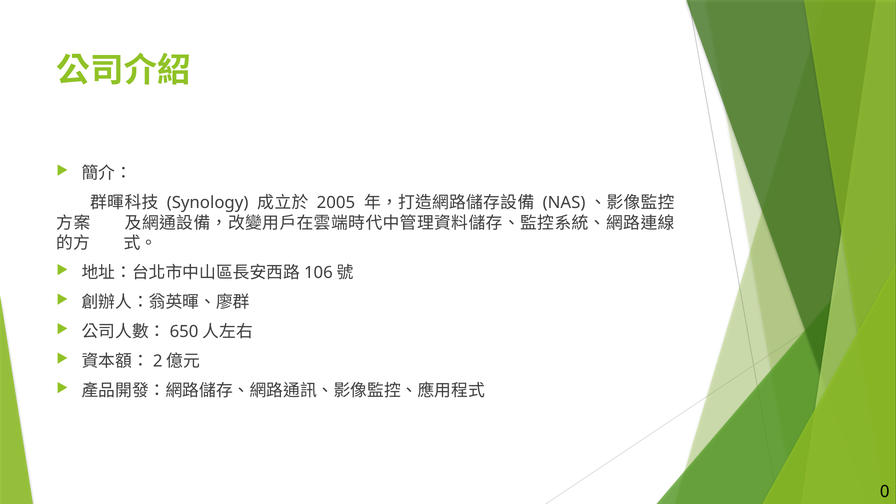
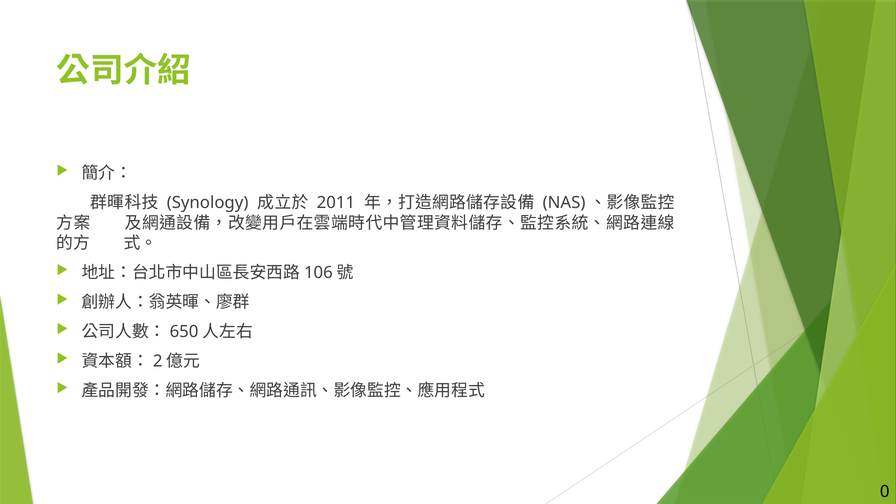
2005: 2005 -> 2011 (336, 203)
